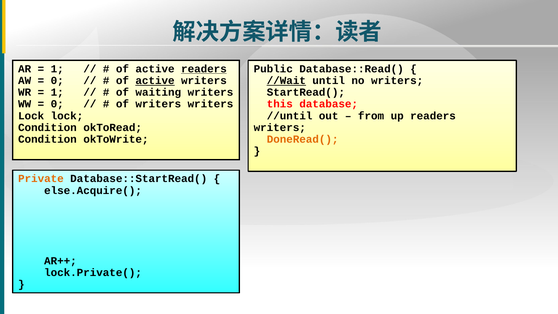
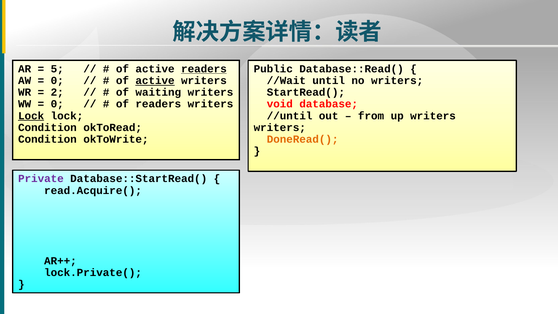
1: 1 -> 5 (57, 69)
//Wait underline: present -> none (286, 81)
1: 1 -> 2 (57, 92)
of writers: writers -> readers (158, 104)
this: this -> void (280, 104)
Lock underline: none -> present (31, 116)
up readers: readers -> writers (433, 116)
Private colour: orange -> purple (41, 179)
else.Acquire(: else.Acquire( -> read.Acquire( (93, 190)
